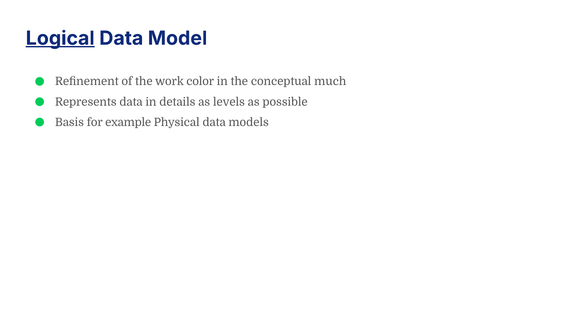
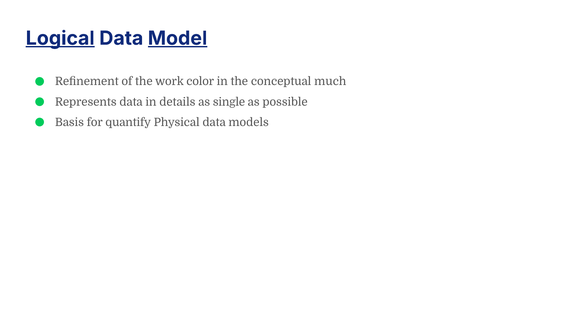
Model underline: none -> present (178, 38)
levels: levels -> single (229, 102)
example: example -> quantify (128, 122)
